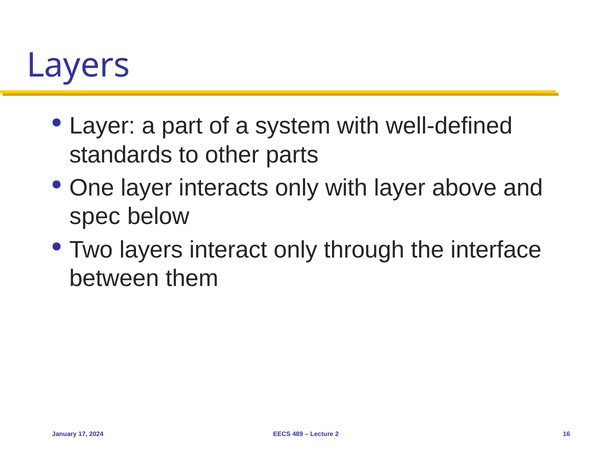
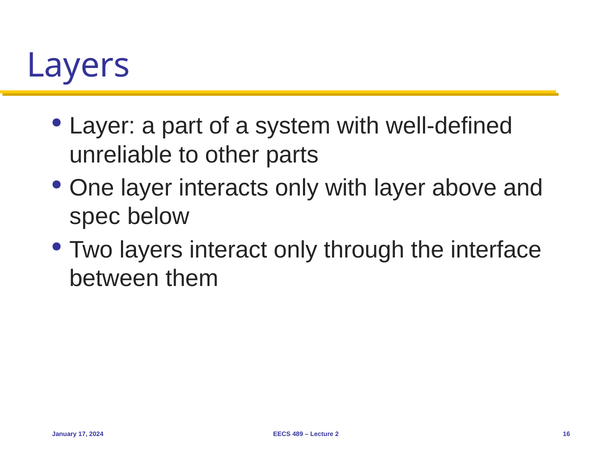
standards: standards -> unreliable (121, 155)
